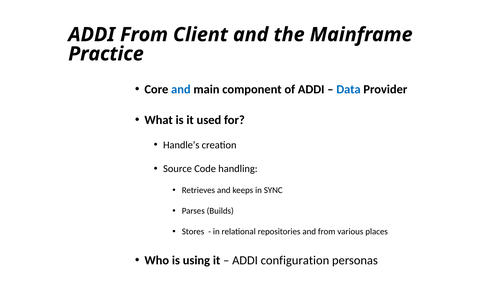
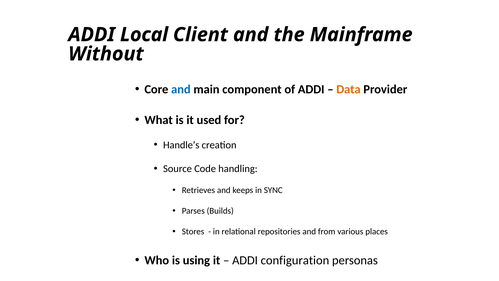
ADDI From: From -> Local (144, 35)
Practice: Practice -> Without (106, 54)
Data colour: blue -> orange (348, 89)
